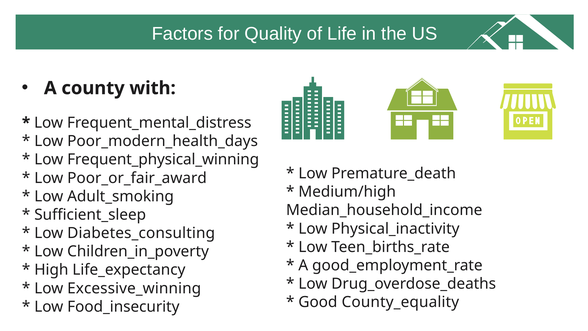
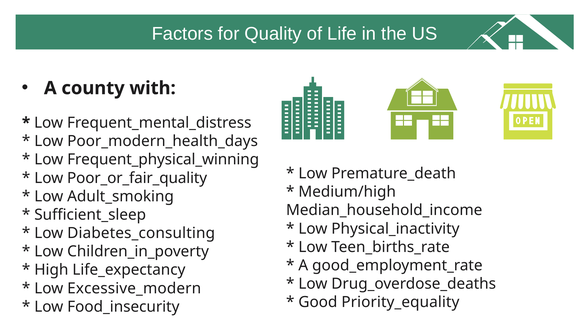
Poor_or_fair_award: Poor_or_fair_award -> Poor_or_fair_quality (137, 178)
Excessive_winning: Excessive_winning -> Excessive_modern (134, 288)
County_equality: County_equality -> Priority_equality (400, 302)
